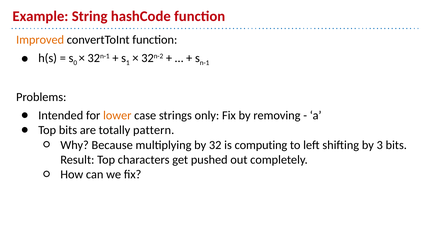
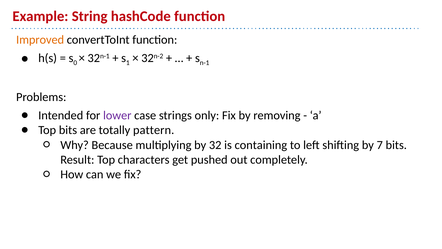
lower colour: orange -> purple (117, 115)
computing: computing -> containing (261, 145)
3: 3 -> 7 (380, 145)
